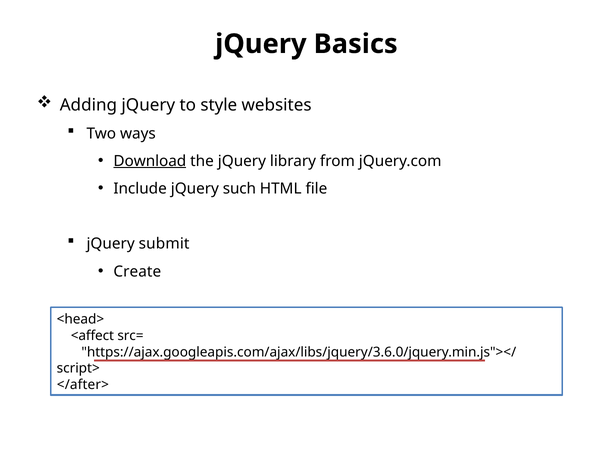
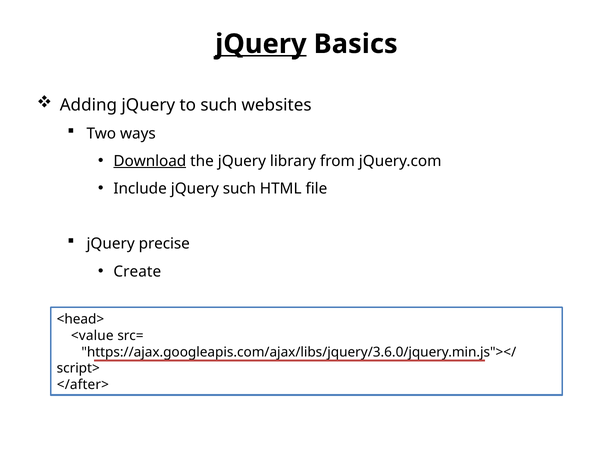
jQuery underline: none -> present (261, 44)
to style: style -> such (219, 105)
submit: submit -> precise (164, 244)
<affect: <affect -> <value (92, 336)
